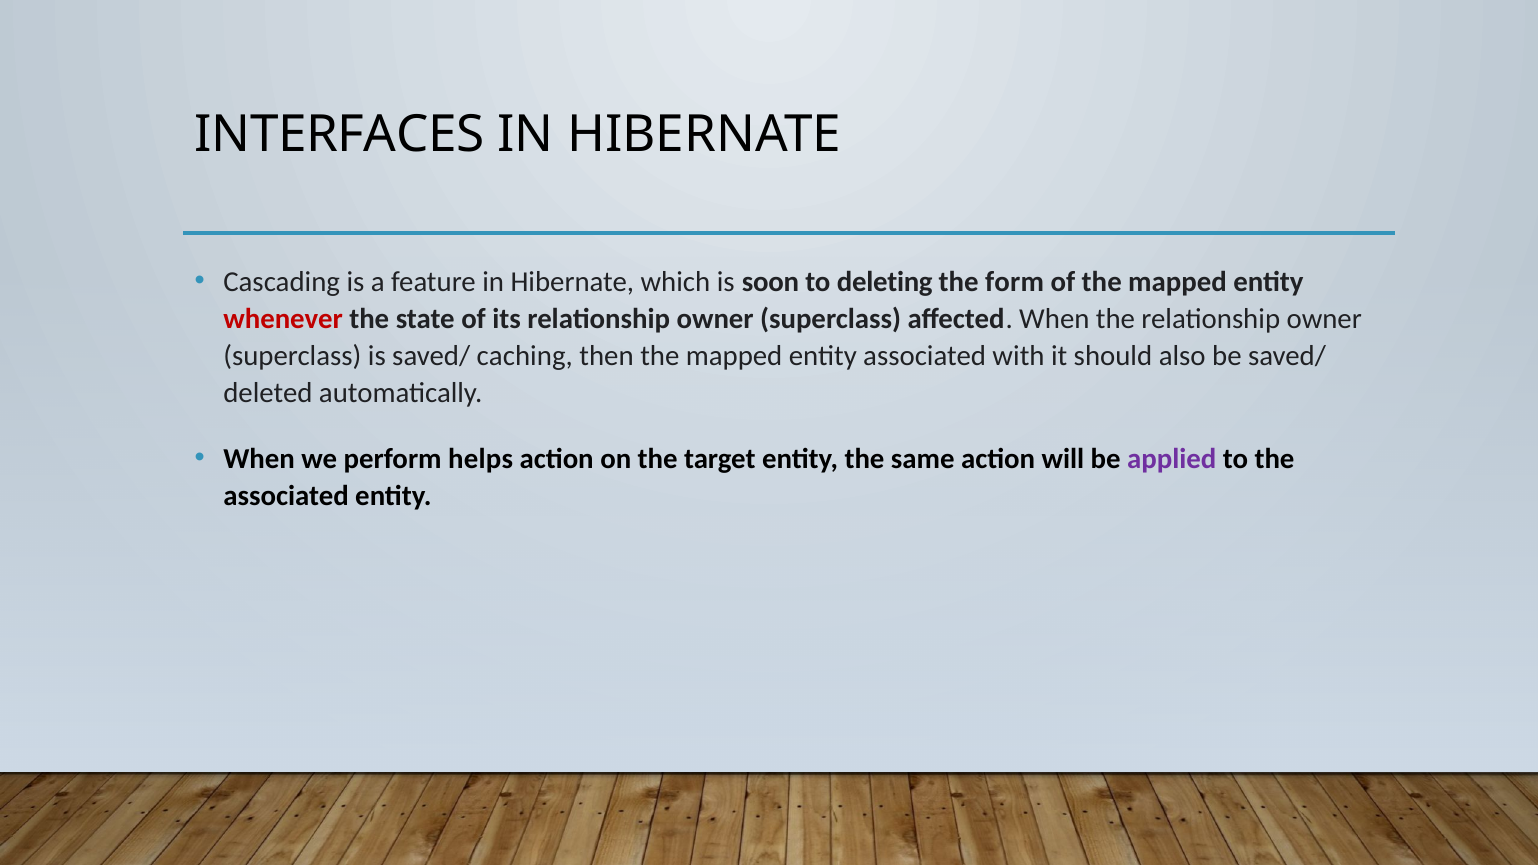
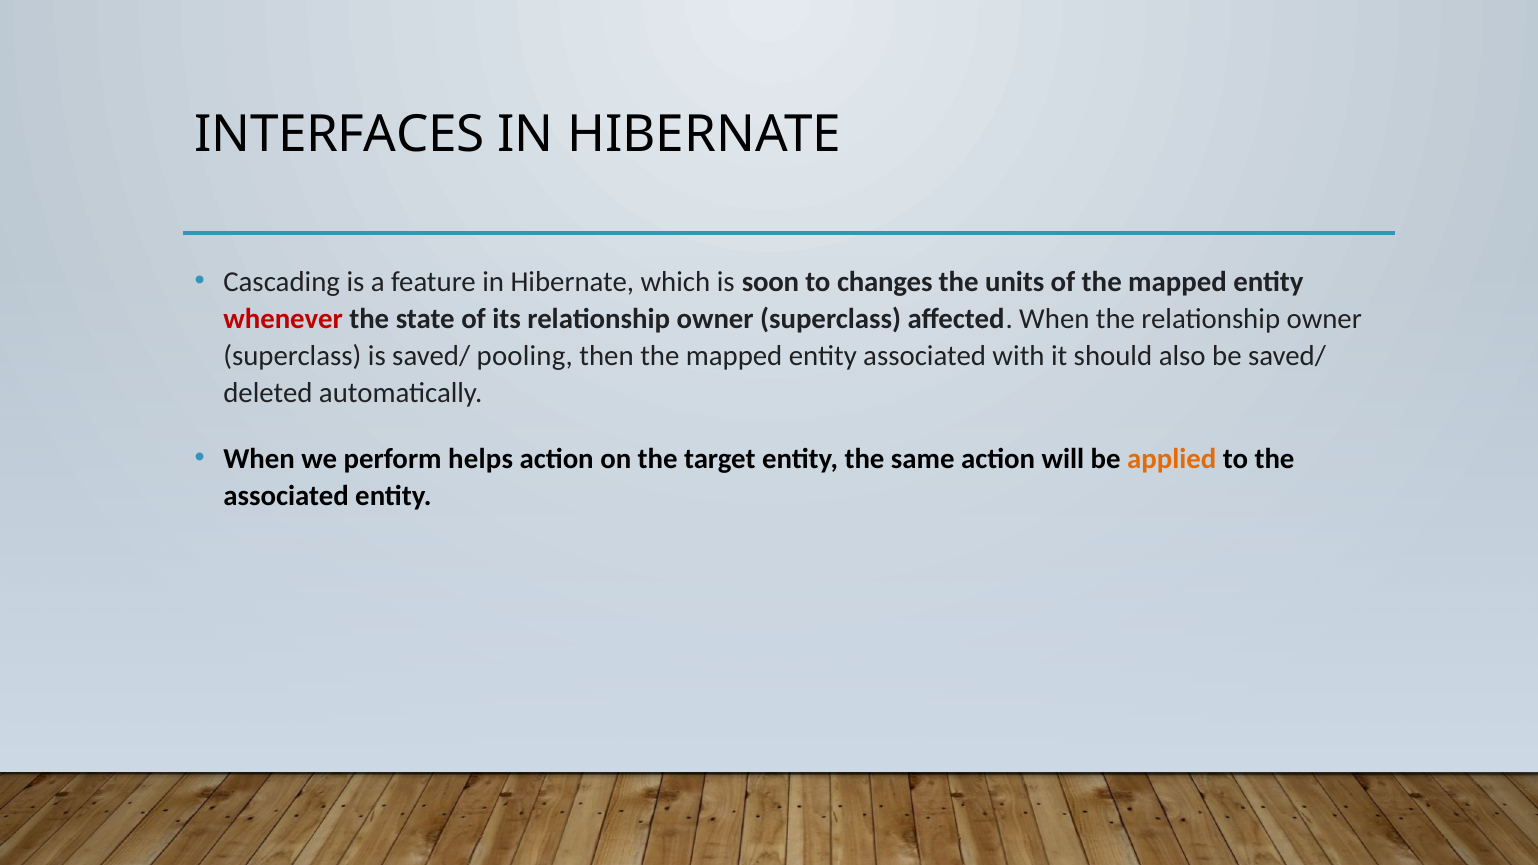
deleting: deleting -> changes (885, 282)
form: form -> units (1015, 282)
caching: caching -> pooling (525, 356)
applied colour: purple -> orange (1172, 459)
